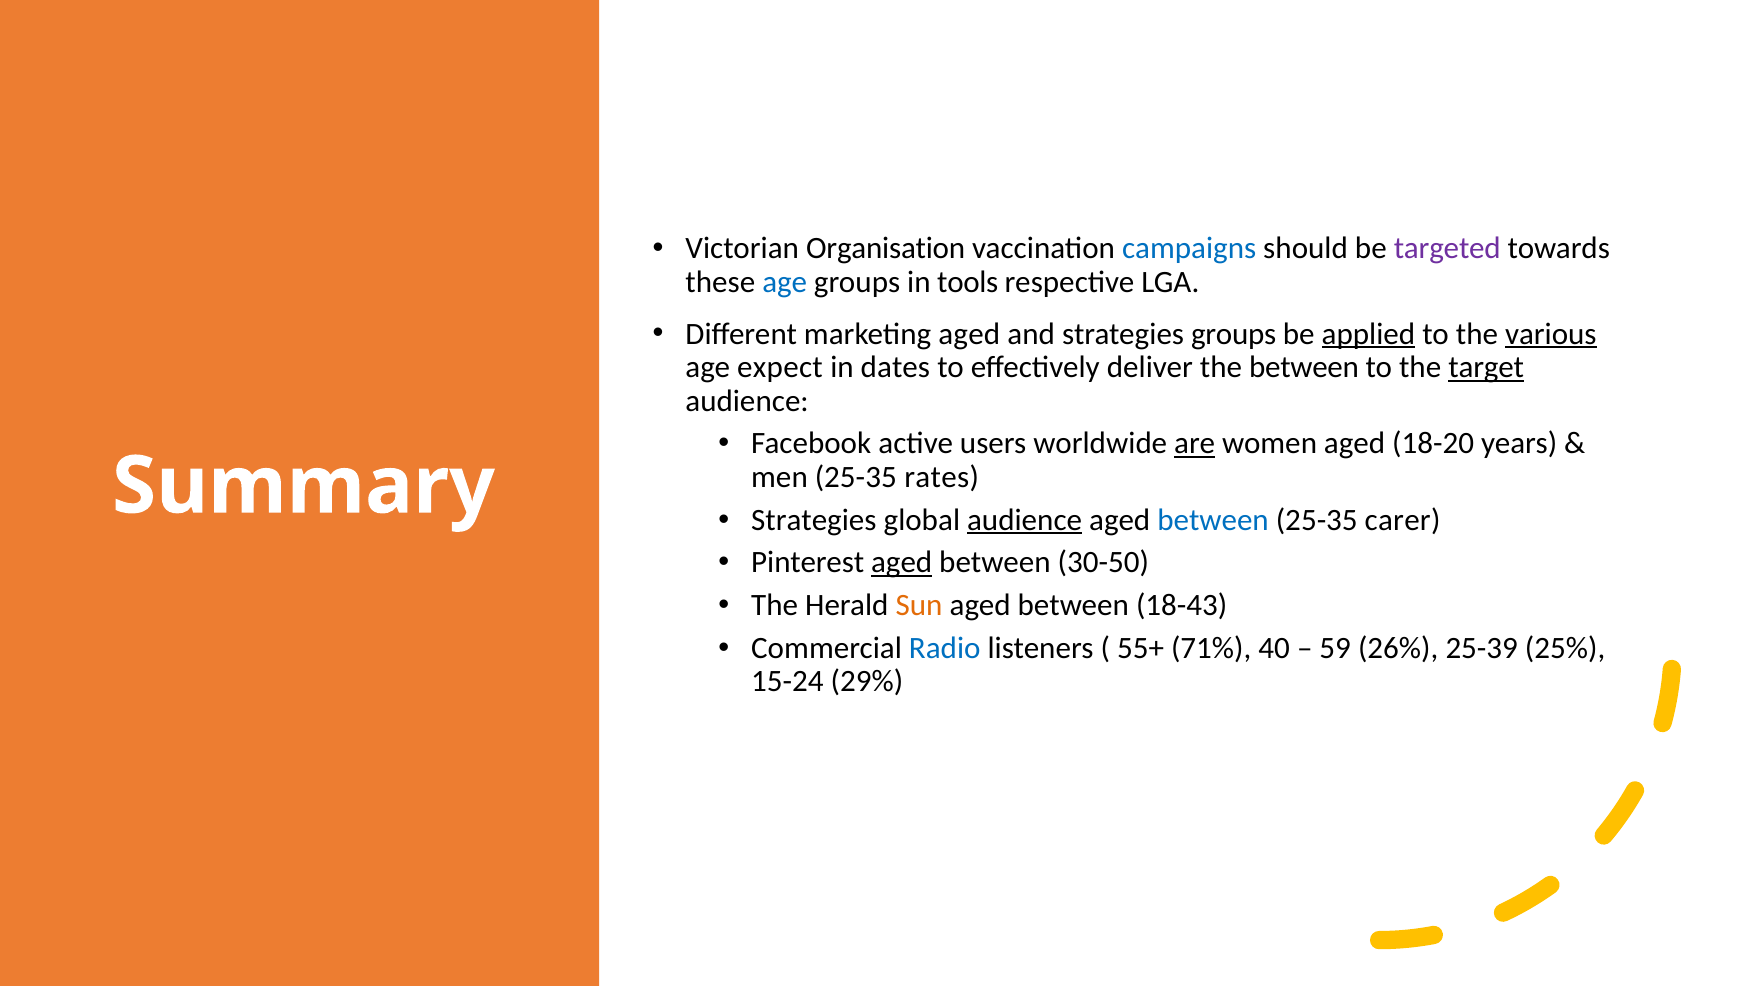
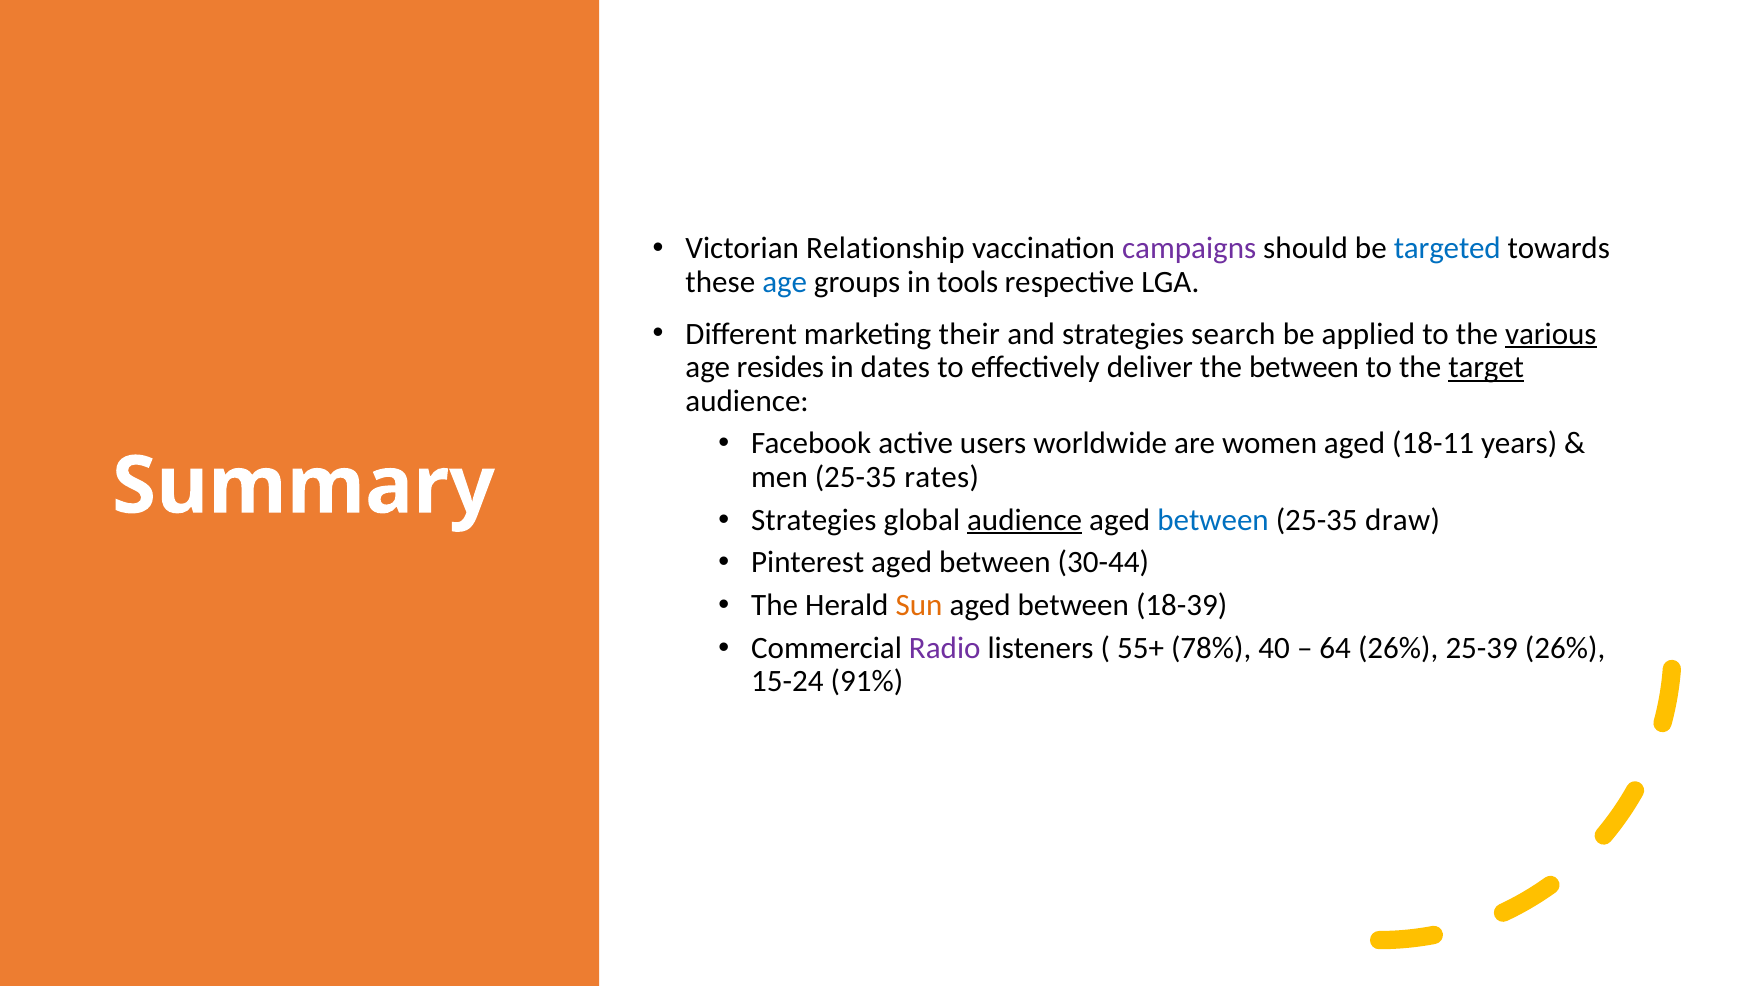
Organisation: Organisation -> Relationship (885, 248)
campaigns colour: blue -> purple (1189, 248)
targeted colour: purple -> blue (1447, 248)
marketing aged: aged -> their (969, 334)
strategies groups: groups -> search (1233, 334)
applied underline: present -> none (1368, 334)
expect: expect -> resides (780, 367)
are underline: present -> none (1195, 444)
18-20: 18-20 -> 18-11 (1433, 444)
carer: carer -> draw (1403, 520)
aged underline: present -> none (902, 563)
30-50: 30-50 -> 30-44 (1103, 563)
18-43: 18-43 -> 18-39 (1182, 605)
Radio colour: blue -> purple (945, 648)
71%: 71% -> 78% (1211, 648)
59: 59 -> 64 (1335, 648)
25-39 25%: 25% -> 26% (1565, 648)
29%: 29% -> 91% (867, 682)
